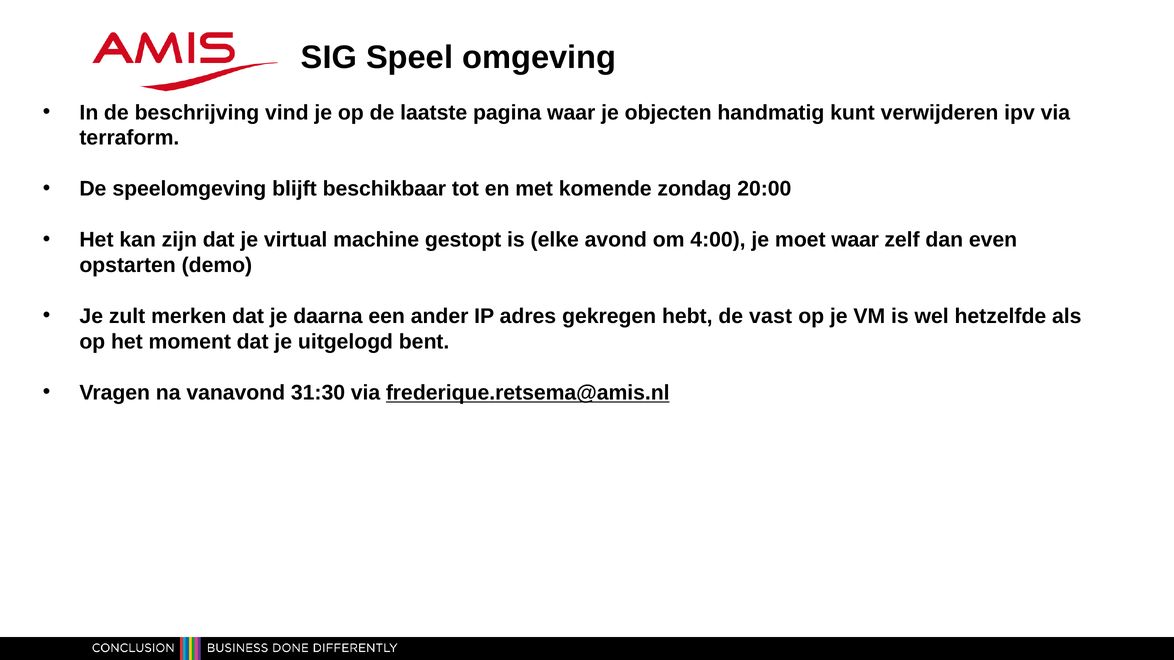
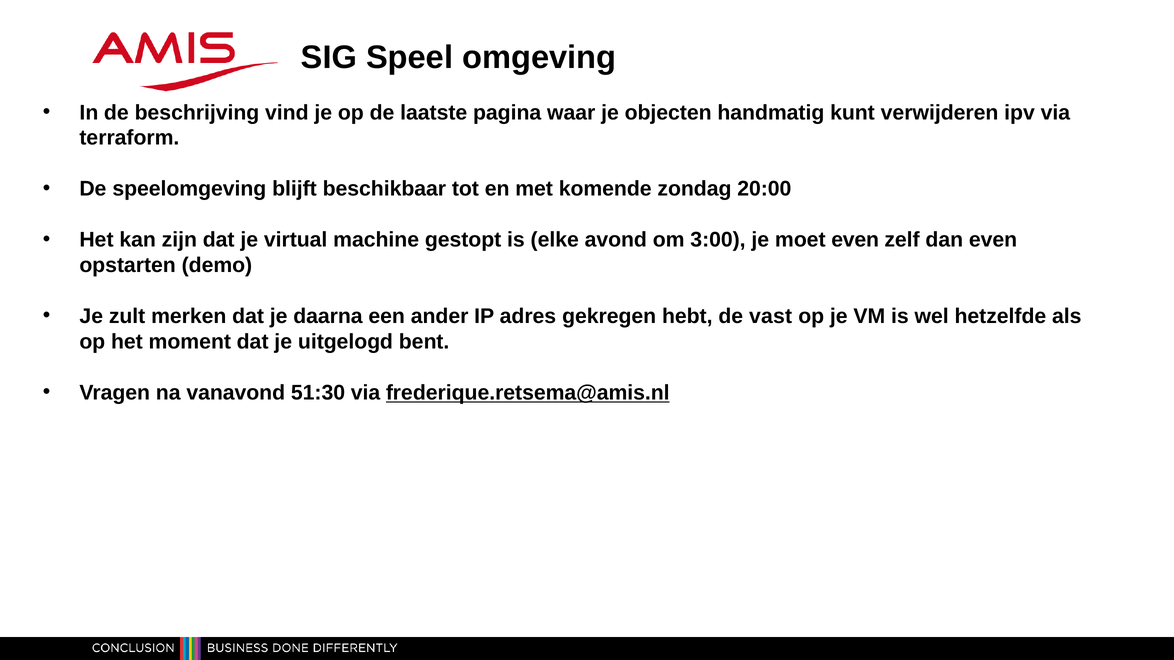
4:00: 4:00 -> 3:00 (718, 240)
moet waar: waar -> even (855, 240)
31:30: 31:30 -> 51:30 (318, 393)
